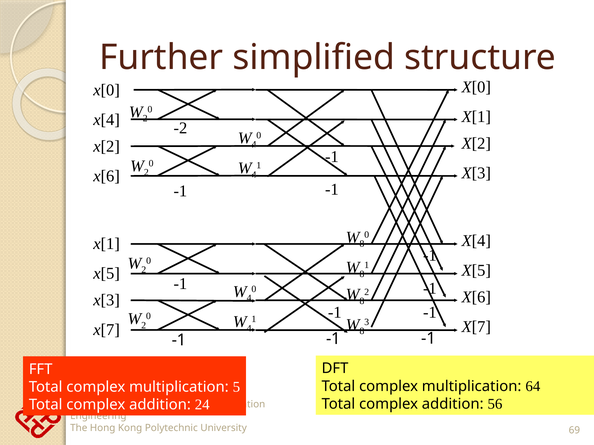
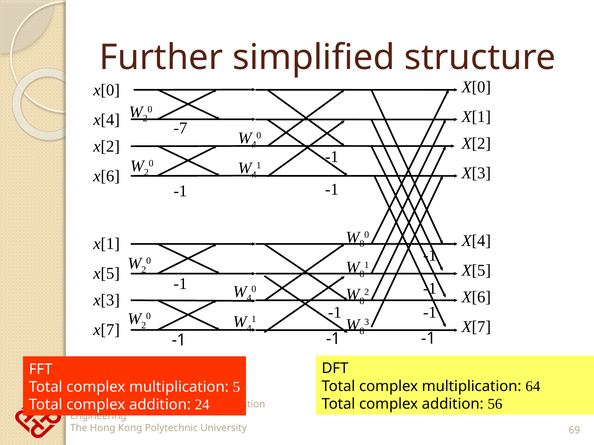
-2: -2 -> -7 (180, 128)
